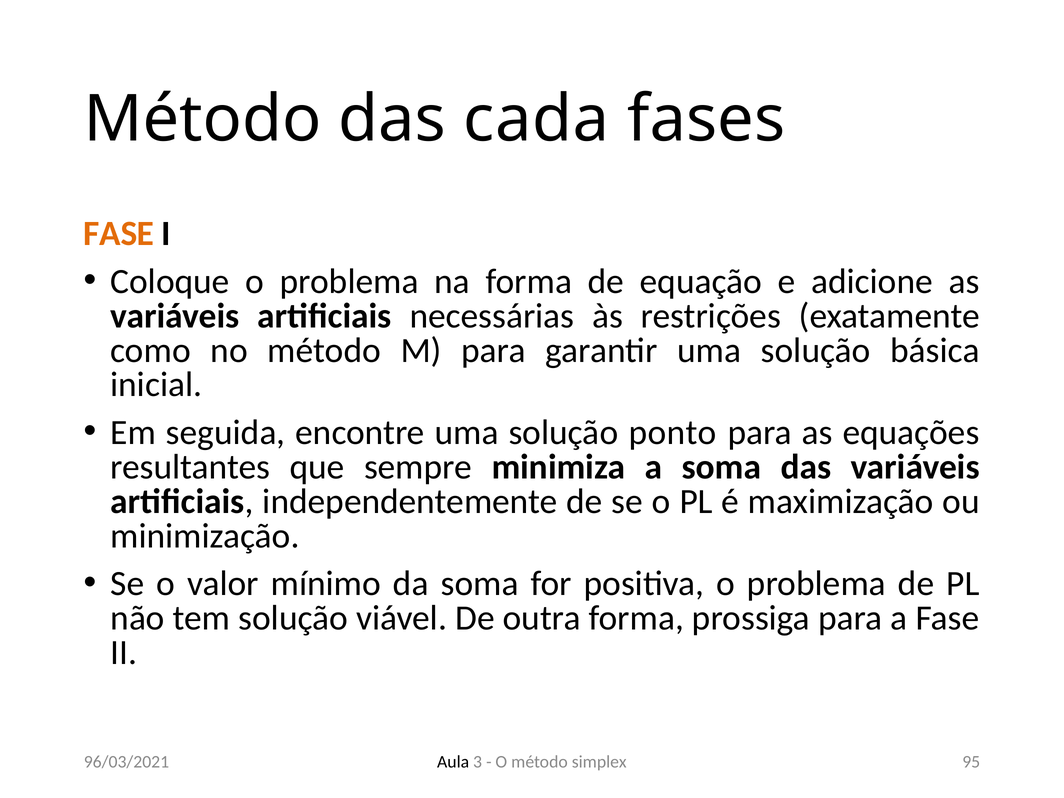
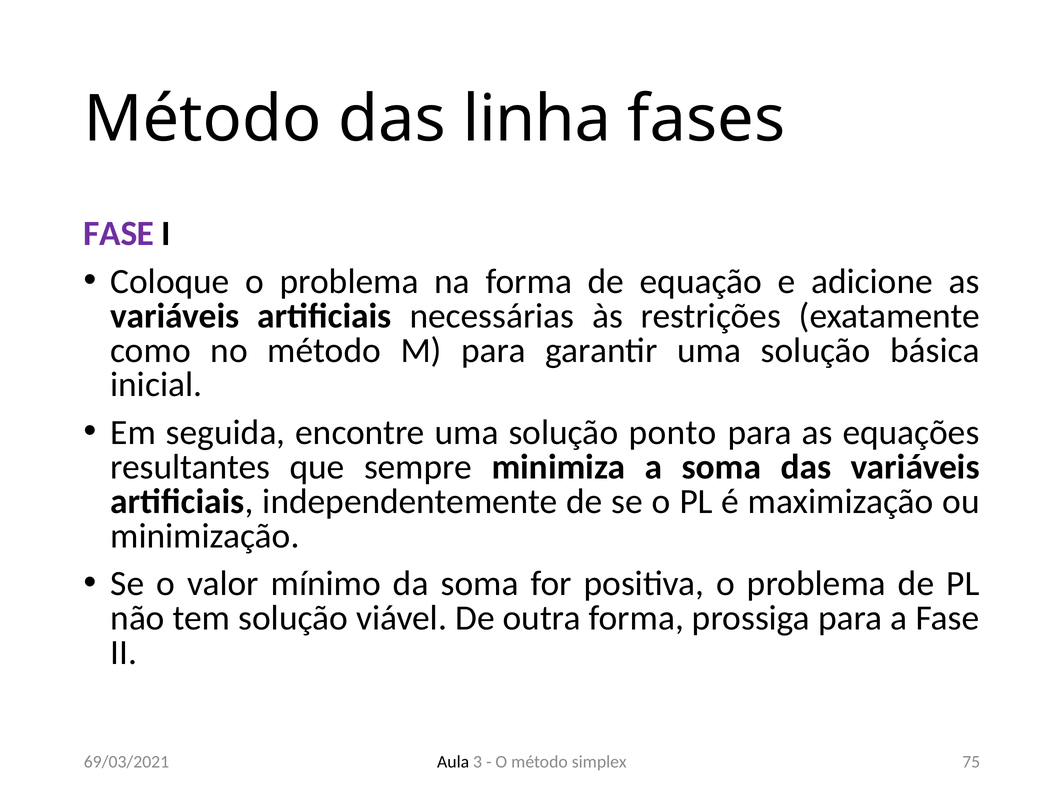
cada: cada -> linha (537, 119)
FASE colour: orange -> purple (119, 234)
95: 95 -> 75 (971, 762)
96/03/2021: 96/03/2021 -> 69/03/2021 (126, 762)
